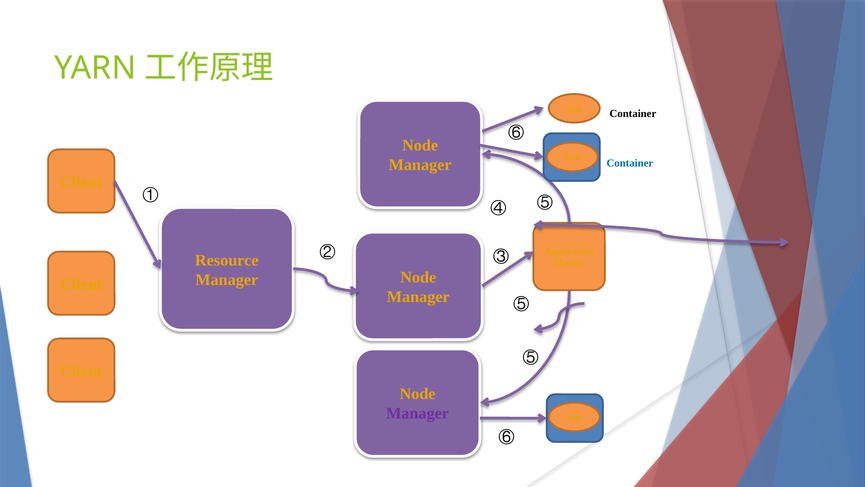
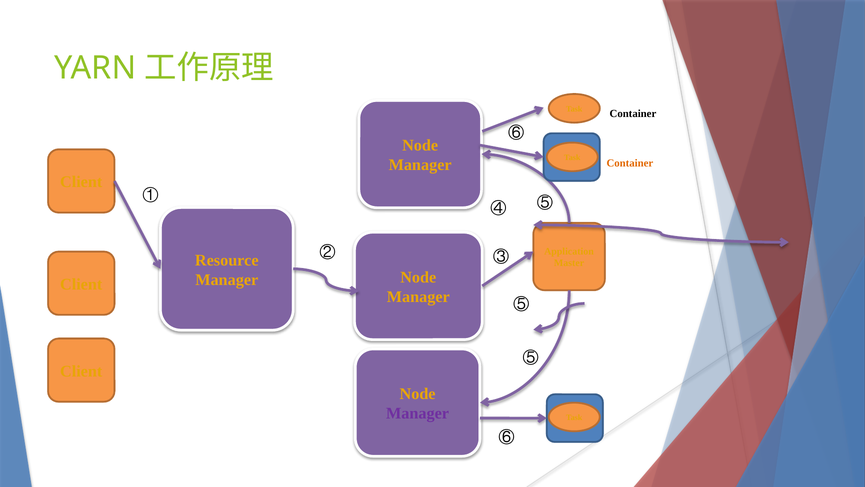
Container colour: blue -> orange (630, 163)
